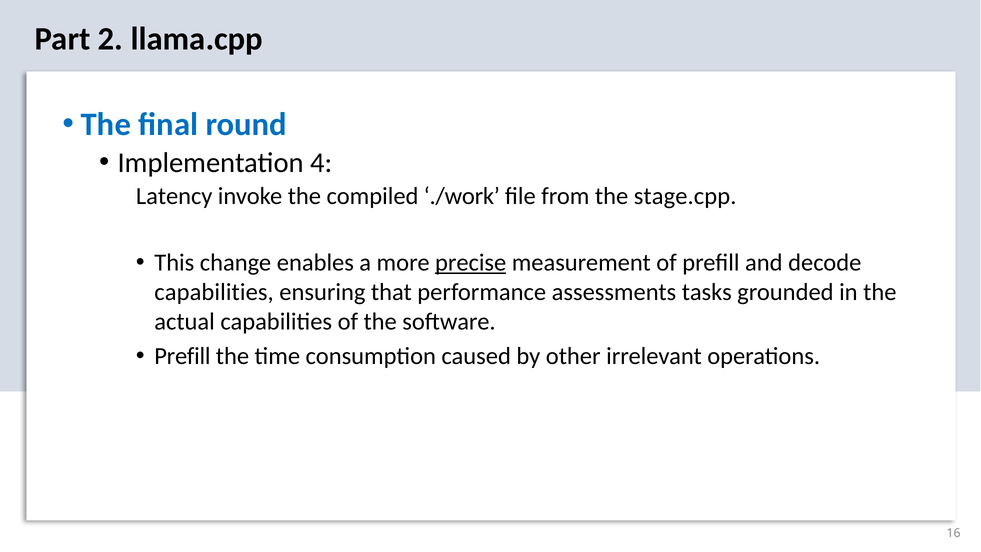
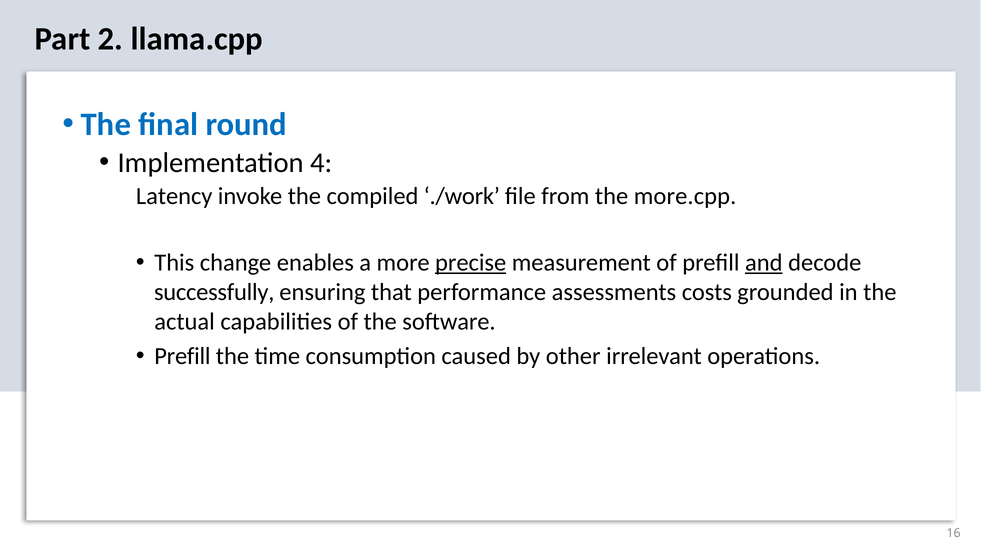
stage.cpp: stage.cpp -> more.cpp (685, 196)
and underline: none -> present (764, 263)
capabilities: capabilities -> successfully (214, 292)
tasks: tasks -> costs (707, 292)
